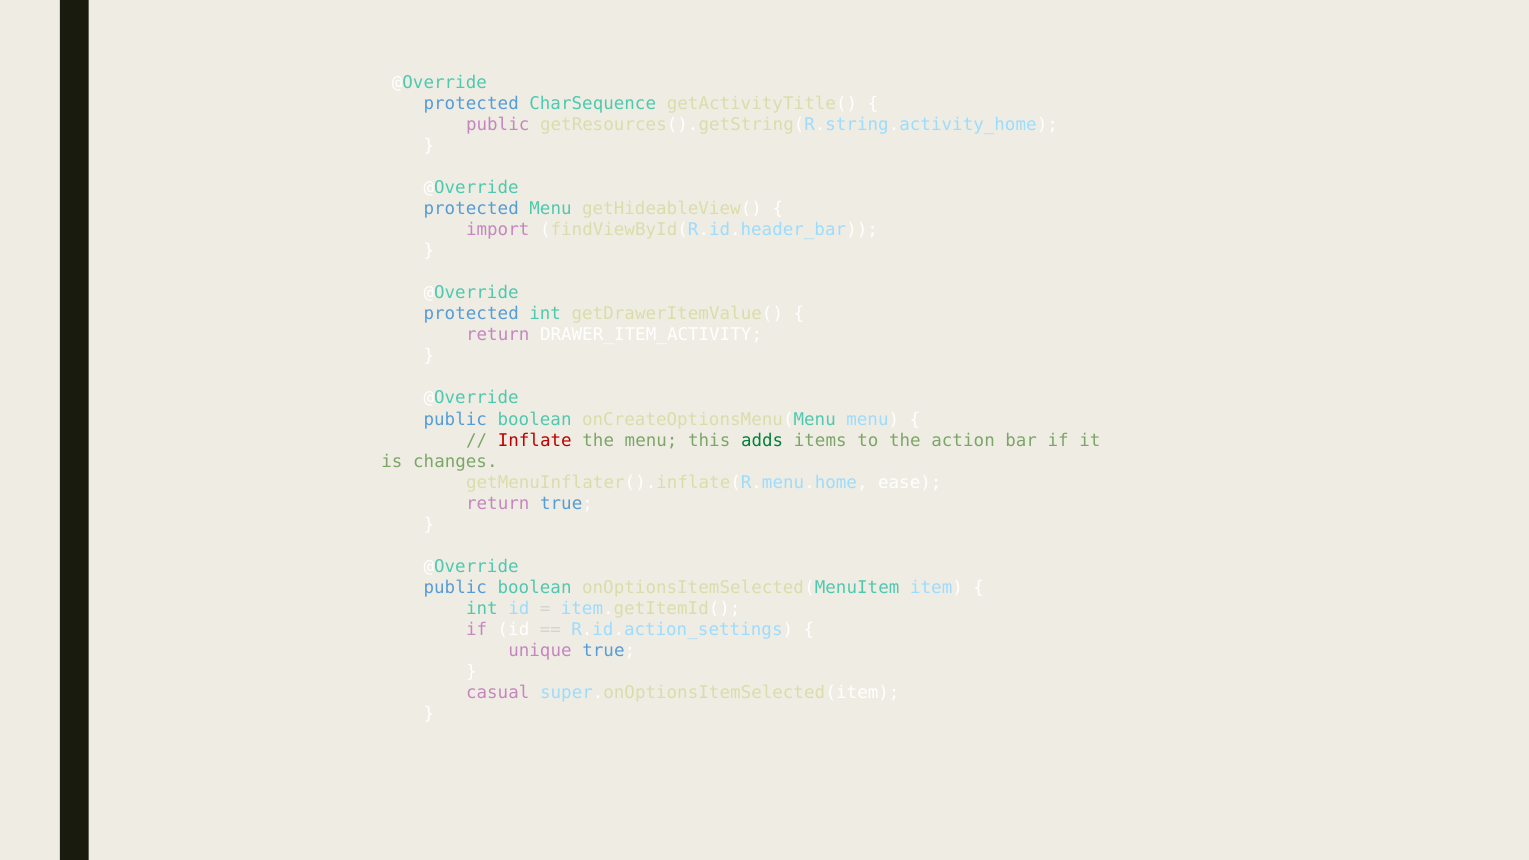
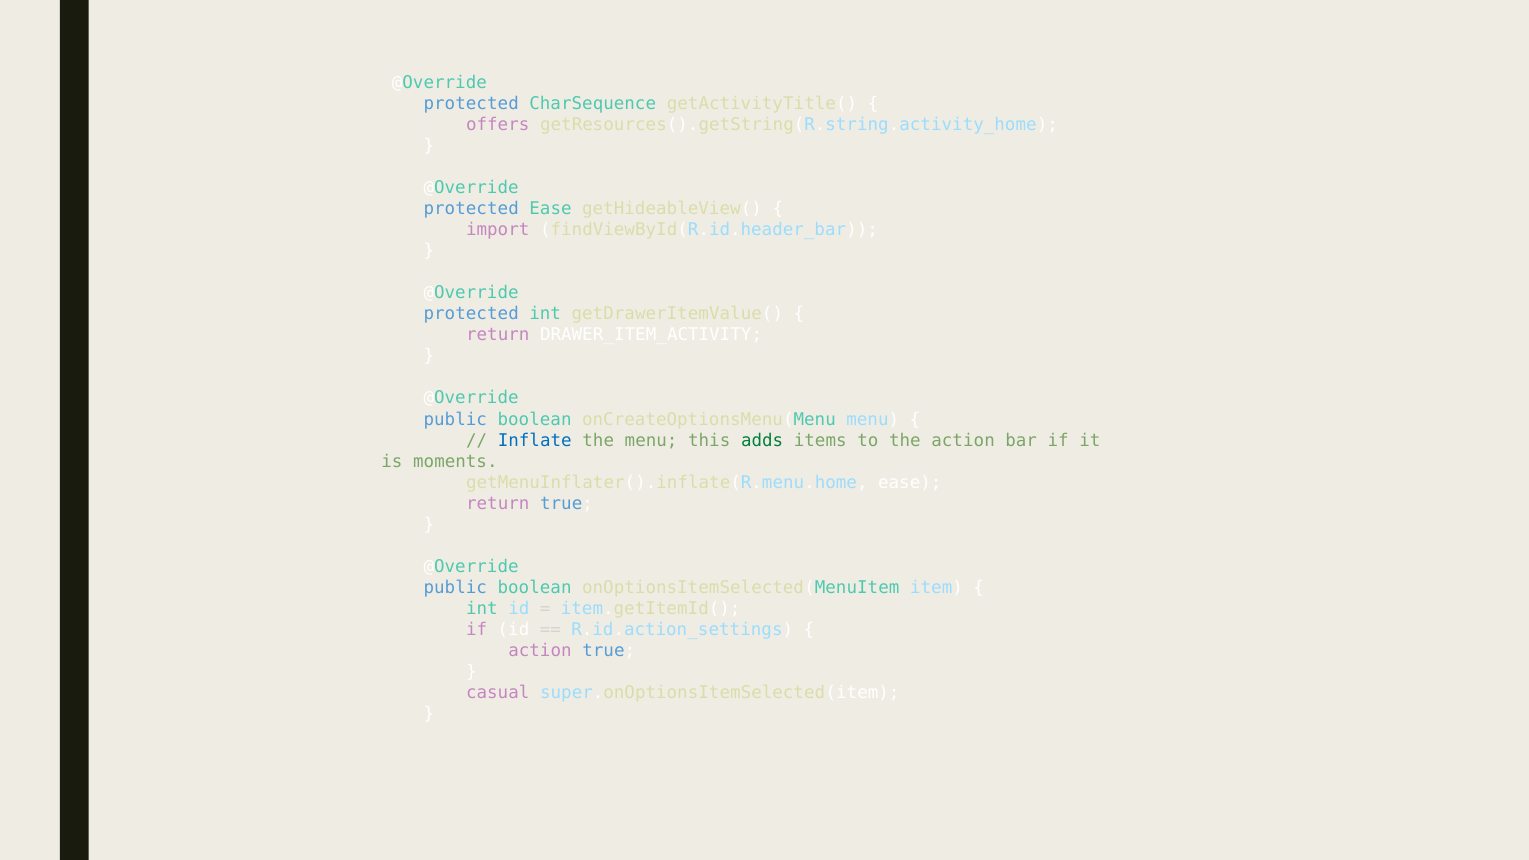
public: public -> offers (498, 125)
protected Menu: Menu -> Ease (551, 209)
Inflate colour: red -> blue (535, 440)
changes: changes -> moments (455, 461)
unique: unique -> action (540, 651)
